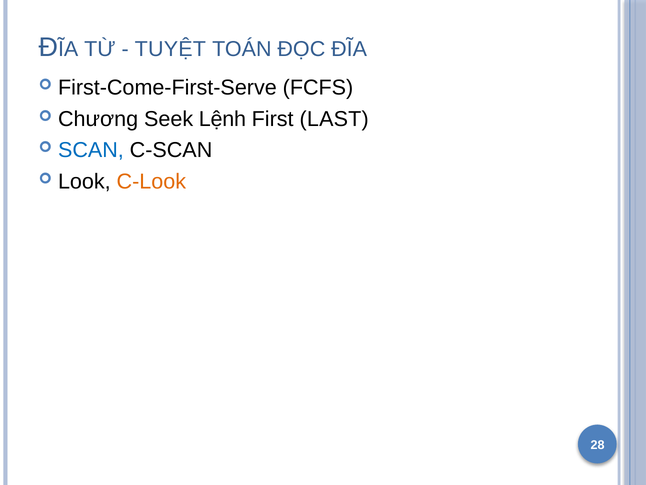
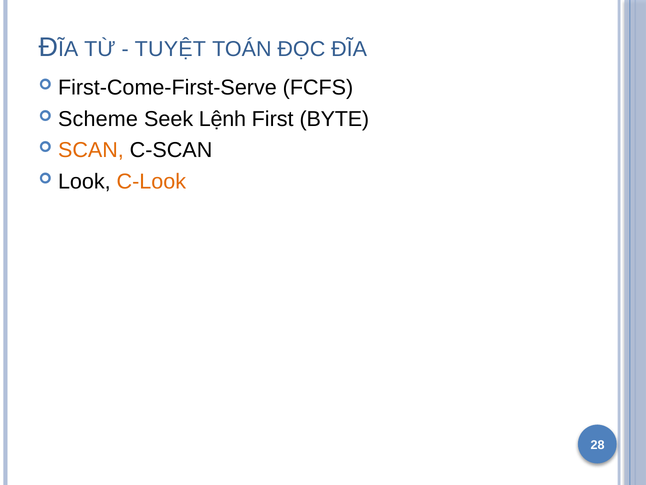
Chương: Chương -> Scheme (98, 119)
LAST: LAST -> BYTE (334, 119)
SCAN colour: blue -> orange (91, 150)
